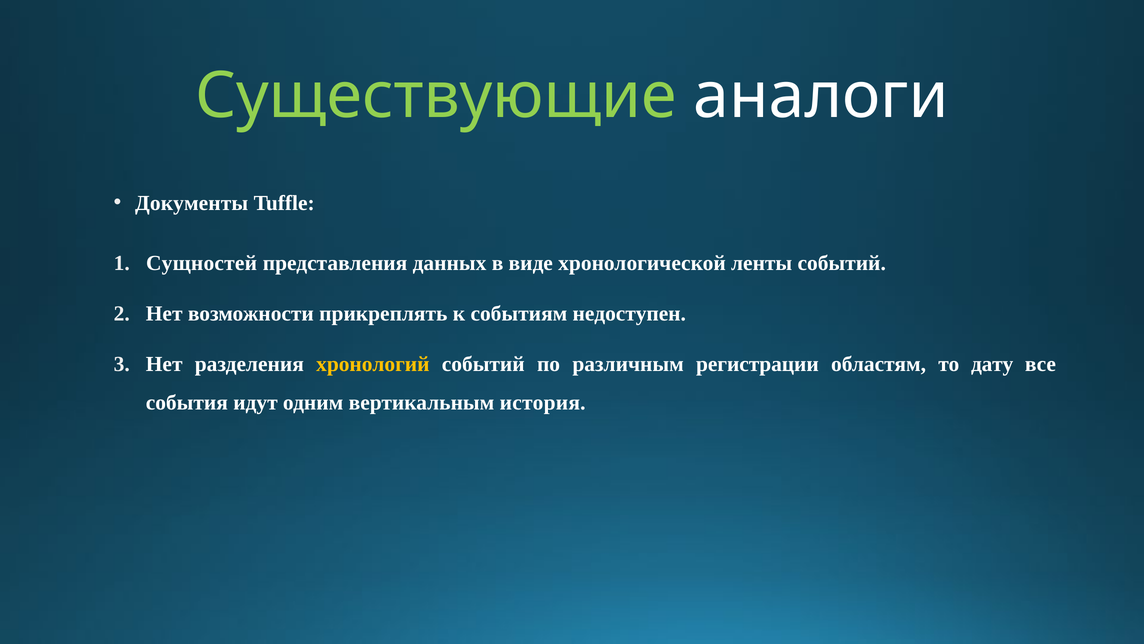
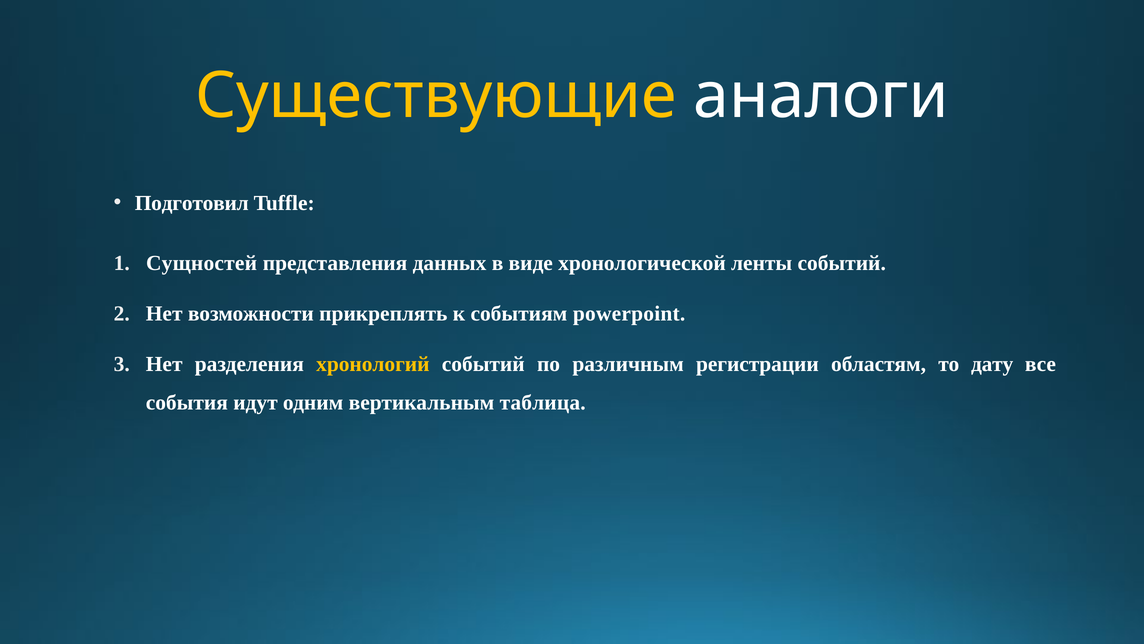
Существующие colour: light green -> yellow (436, 96)
Документы: Документы -> Подготовил (192, 203)
недоступен: недоступен -> powerpoint (629, 313)
история: история -> таблица (543, 403)
